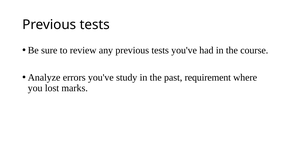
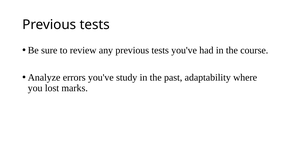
requirement: requirement -> adaptability (208, 77)
